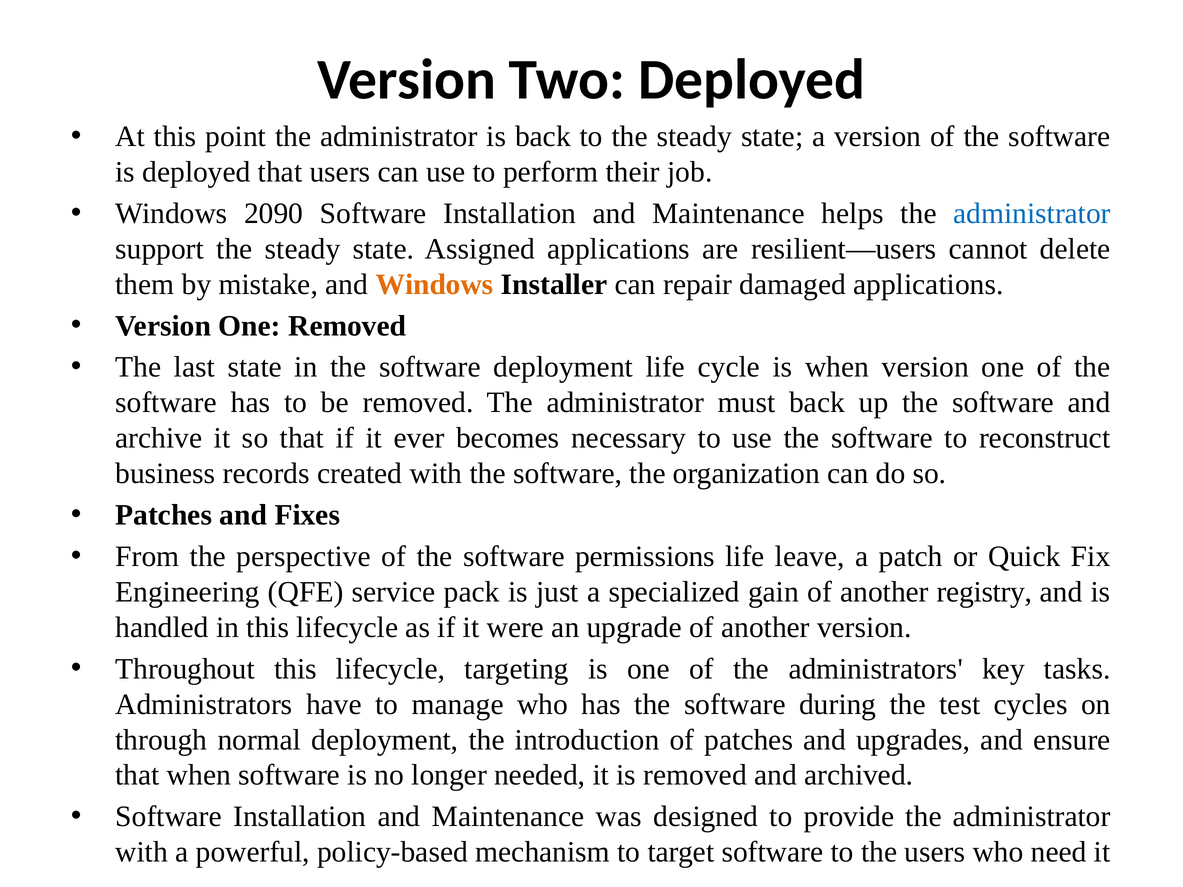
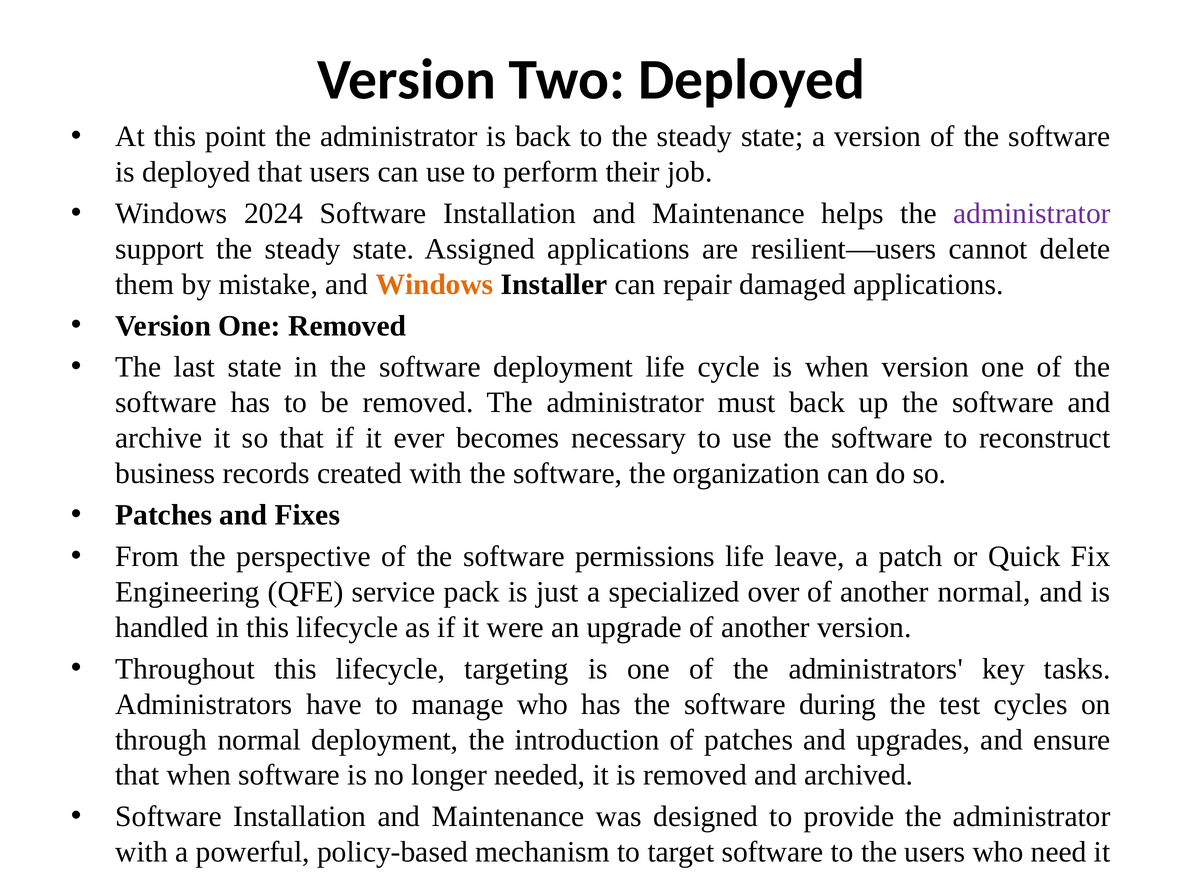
2090: 2090 -> 2024 (274, 214)
administrator colour: blue -> purple (1032, 214)
gain: gain -> over (774, 592)
another registry: registry -> normal (984, 592)
